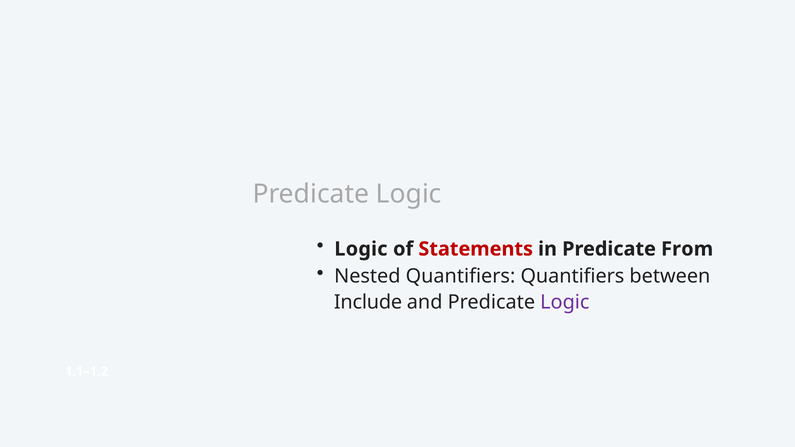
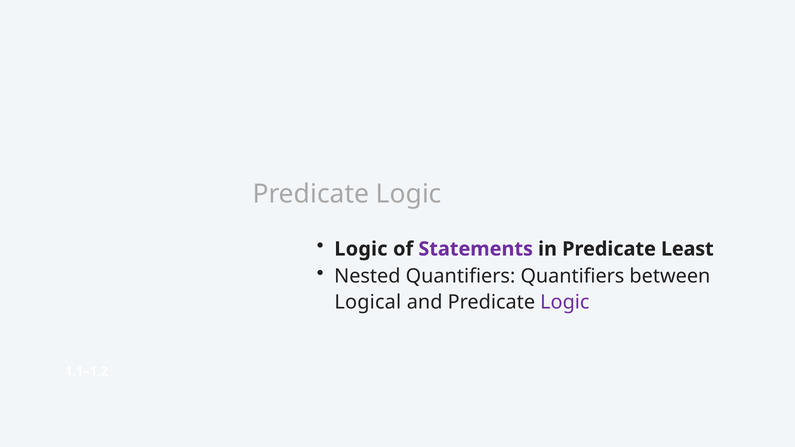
Statements colour: red -> purple (476, 249)
From: From -> Least (687, 249)
Include: Include -> Logical (368, 303)
